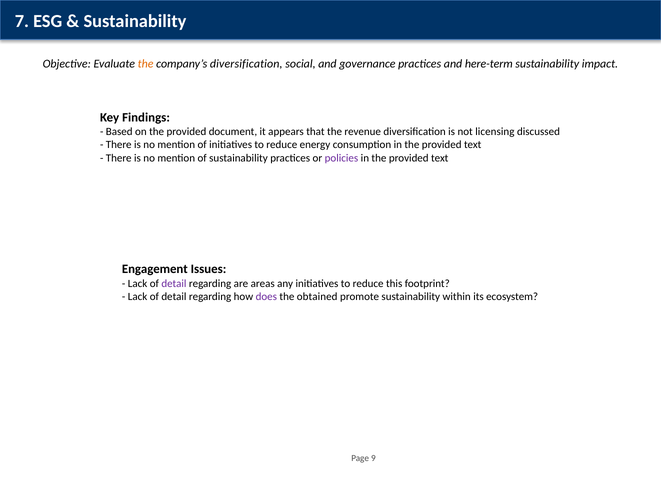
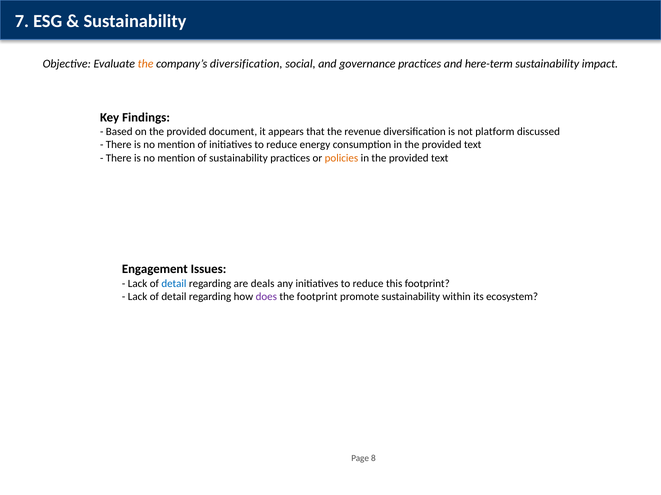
licensing: licensing -> platform (495, 132)
policies colour: purple -> orange (341, 158)
detail colour: purple -> blue (174, 284)
areas: areas -> deals (263, 284)
the obtained: obtained -> footprint (317, 297)
9: 9 -> 8 (373, 459)
